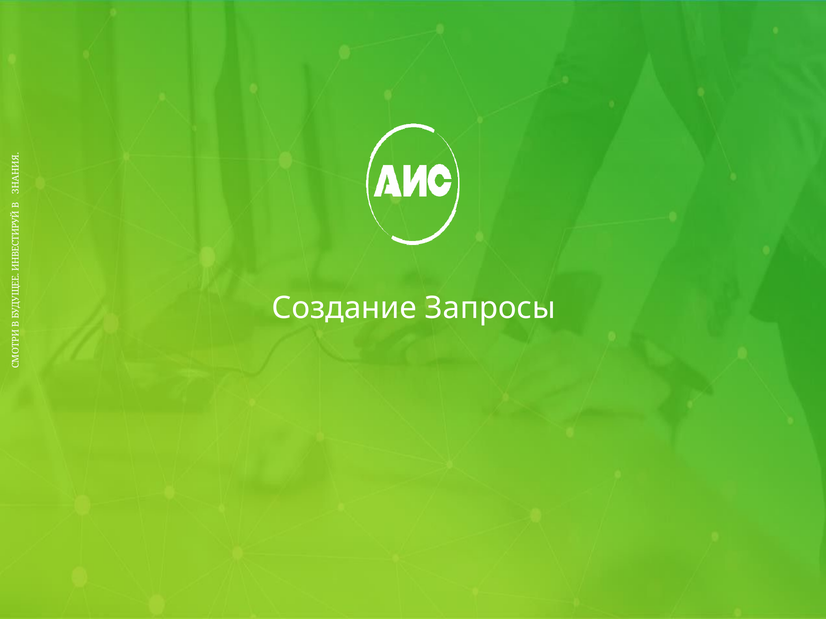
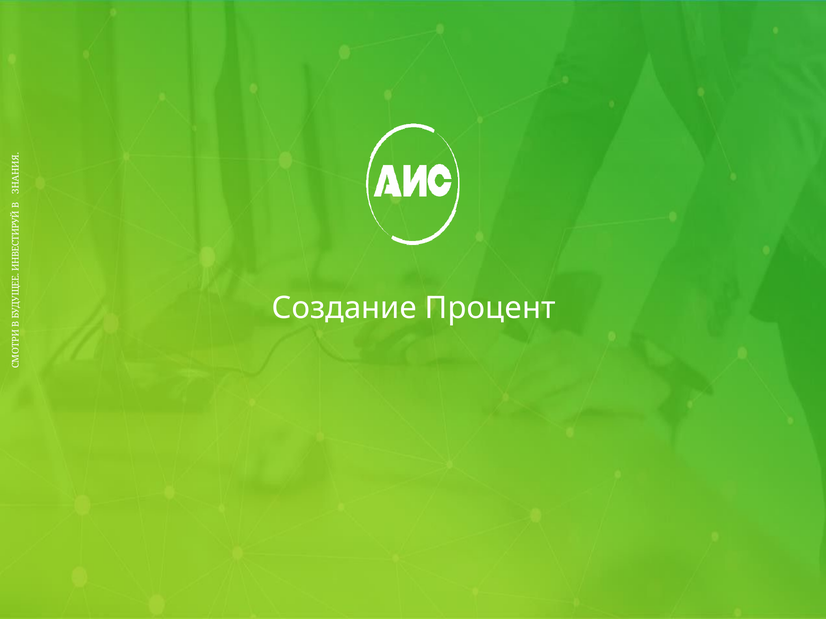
Запросы: Запросы -> Процент (490, 308)
